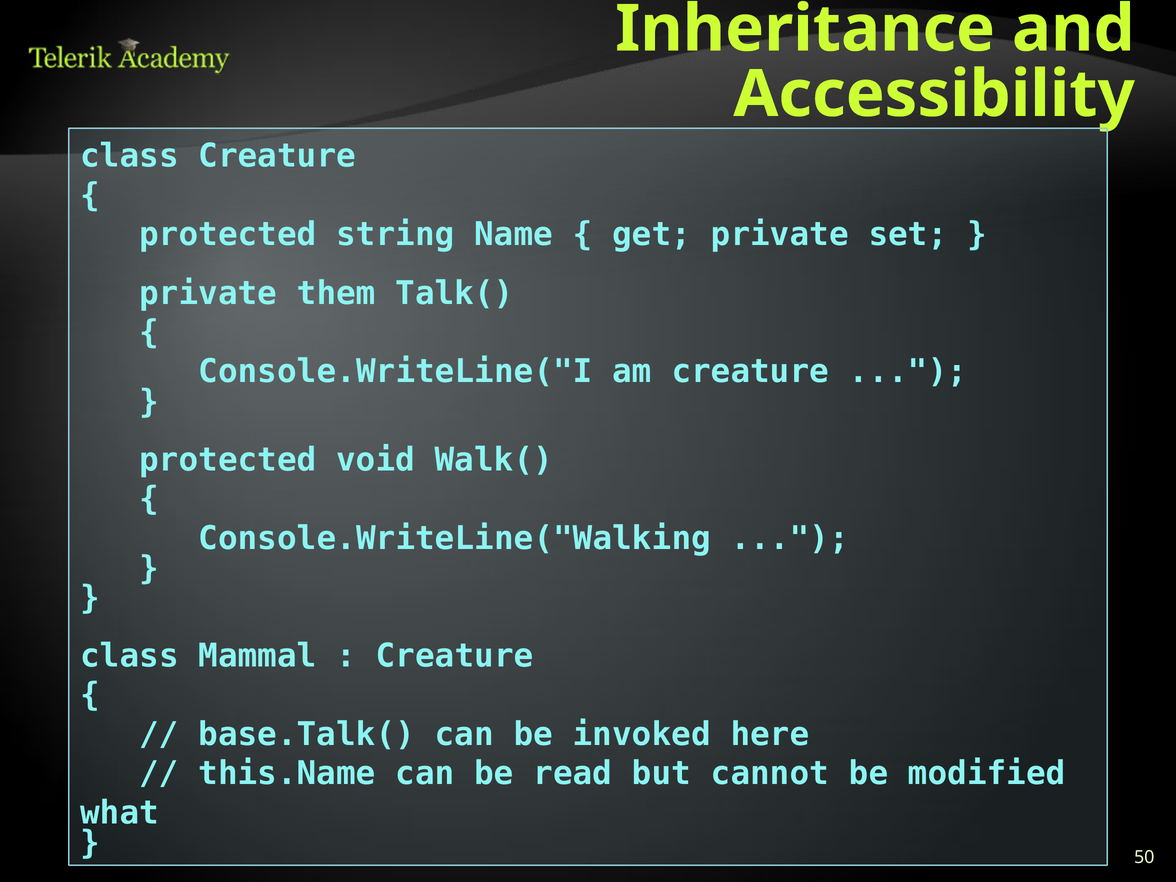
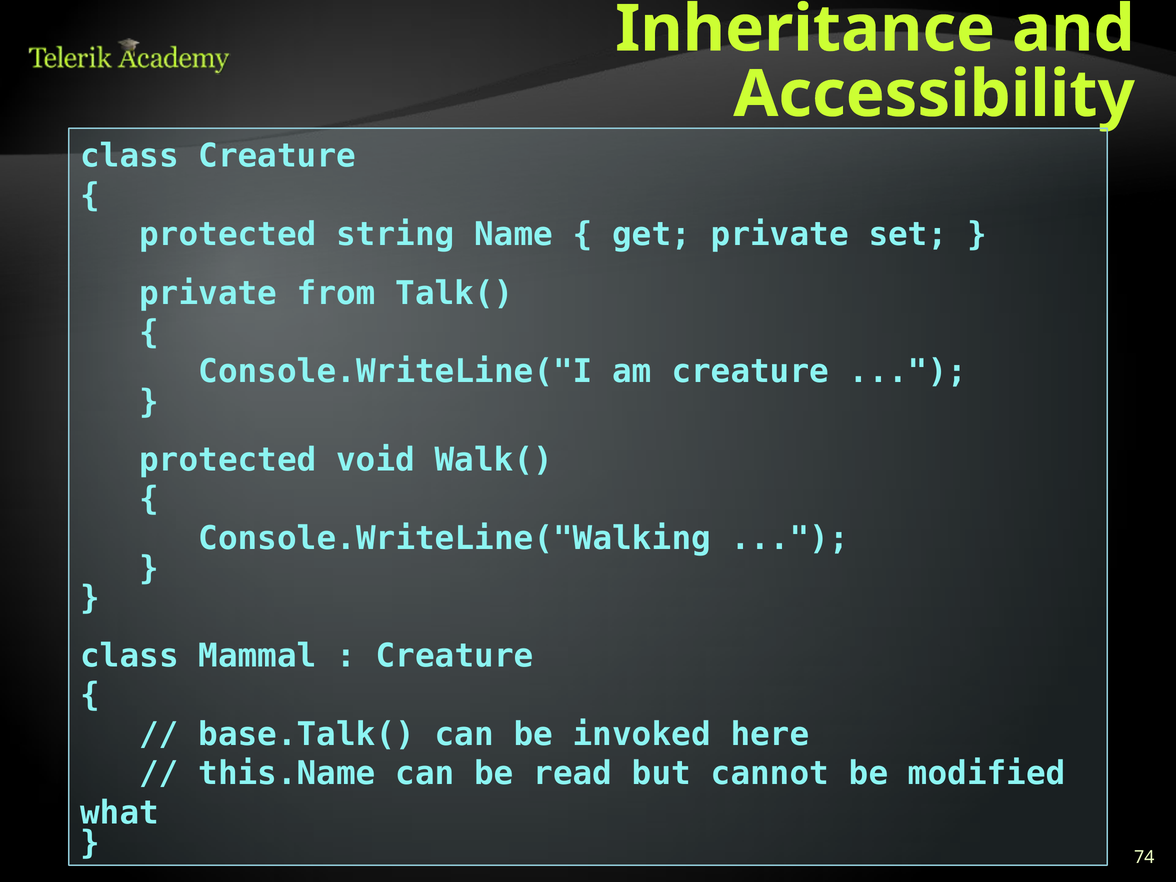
them: them -> from (336, 293)
50: 50 -> 74 (1144, 857)
